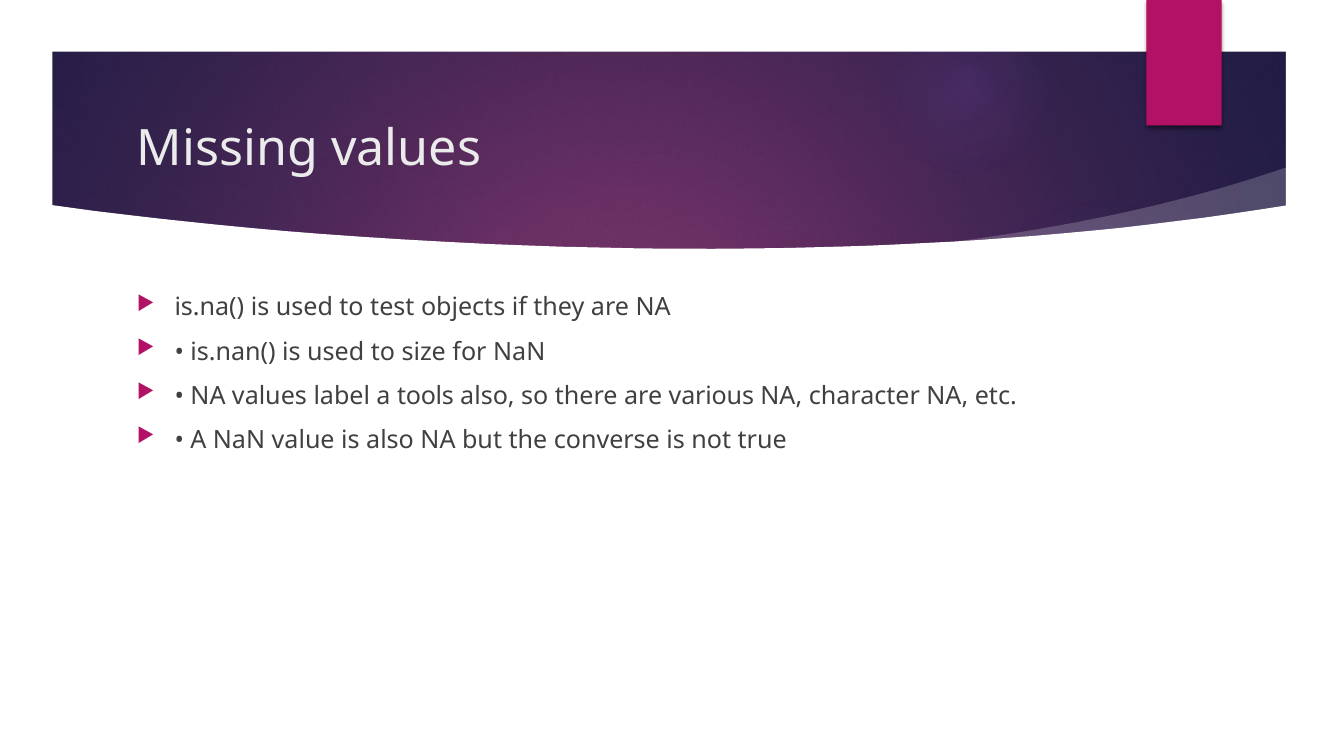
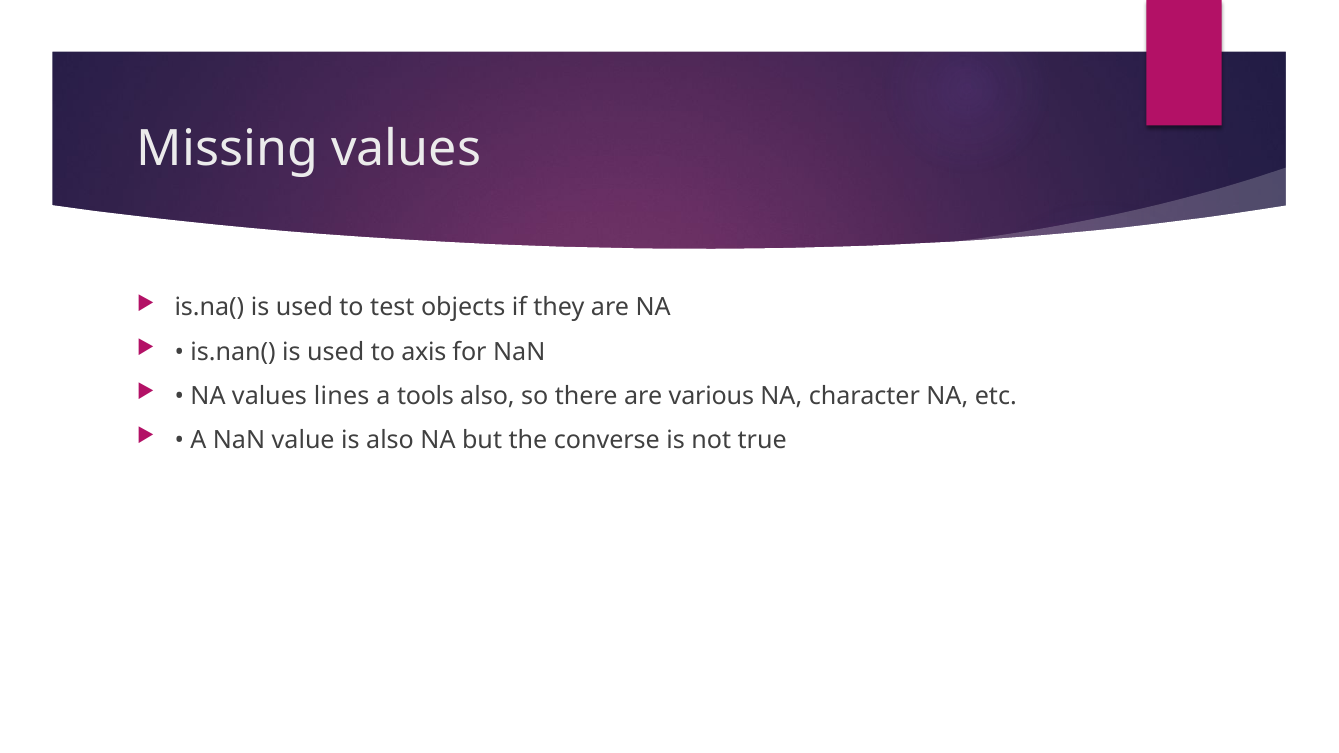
size: size -> axis (424, 352)
label: label -> lines (342, 396)
